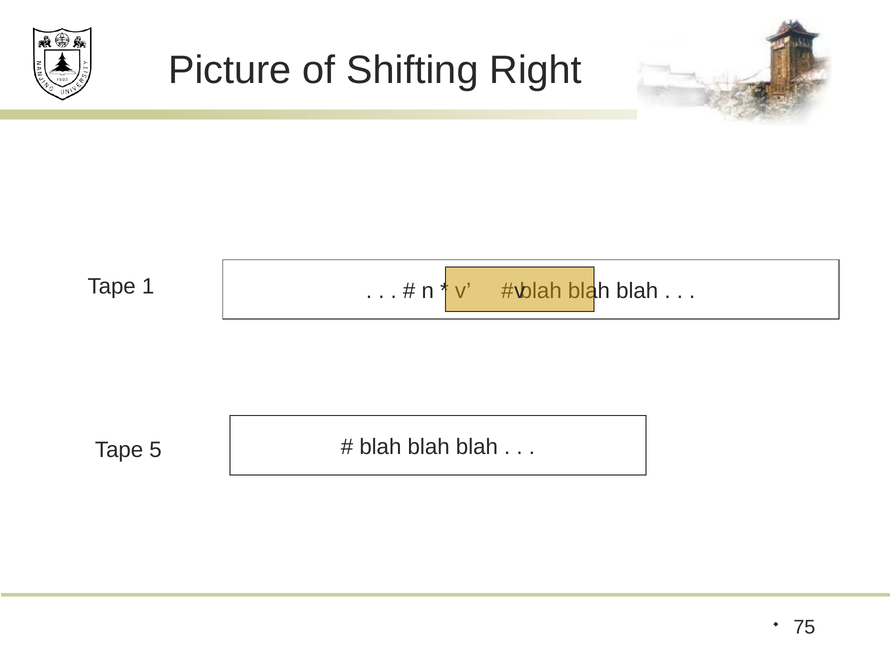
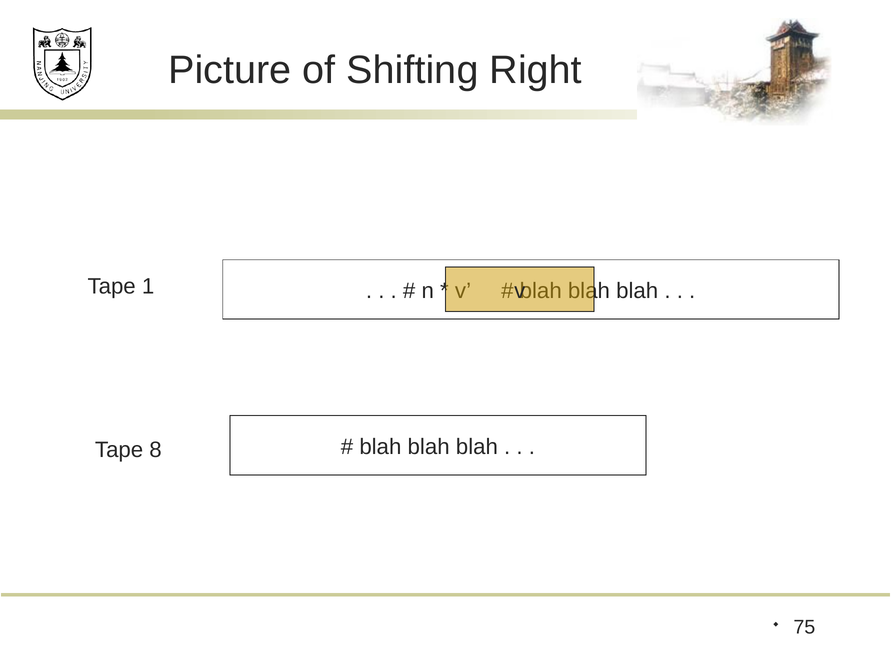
5: 5 -> 8 (156, 450)
